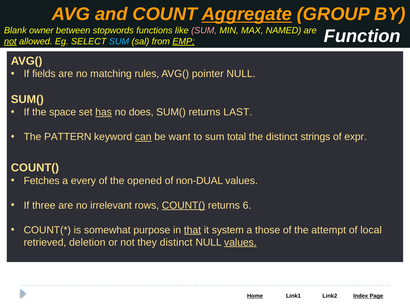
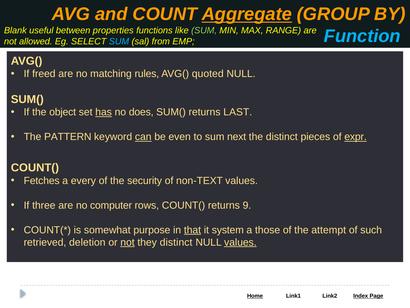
owner: owner -> useful (41, 31)
stopwords: stopwords -> properties (113, 31)
SUM colour: pink -> light green (204, 31)
NAMED: NAMED -> RANGE (283, 31)
Function colour: white -> light blue (362, 36)
not underline: present -> none (10, 41)
EMP underline: present -> none (184, 41)
fields: fields -> freed (44, 74)
pointer: pointer -> quoted (208, 74)
space: space -> object (63, 112)
want: want -> even (180, 137)
total: total -> next (237, 137)
strings: strings -> pieces (315, 137)
expr underline: none -> present (356, 137)
opened: opened -> security (145, 180)
non-DUAL: non-DUAL -> non-TEXT (199, 180)
irrelevant: irrelevant -> computer (111, 205)
COUNT( underline: present -> none (184, 205)
6: 6 -> 9 (247, 205)
local: local -> such (371, 230)
not underline: none -> present (128, 242)
